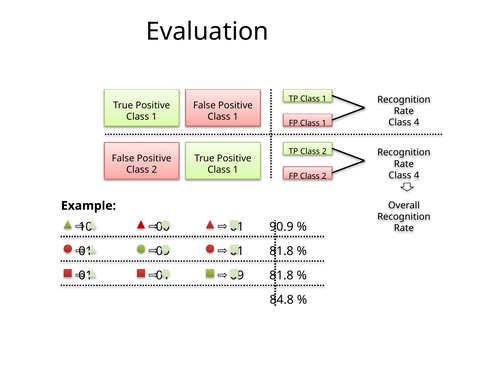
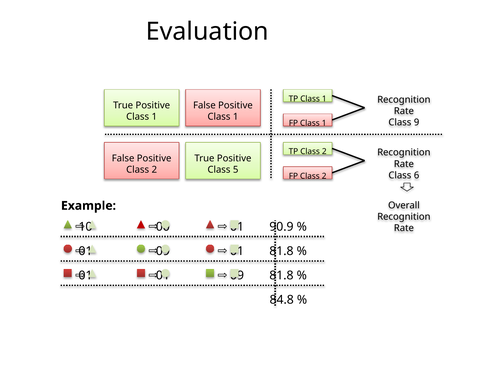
4: 4 -> 9 (417, 122)
1: 1 -> 5 (236, 170)
4: 4 -> 6 (417, 175)
